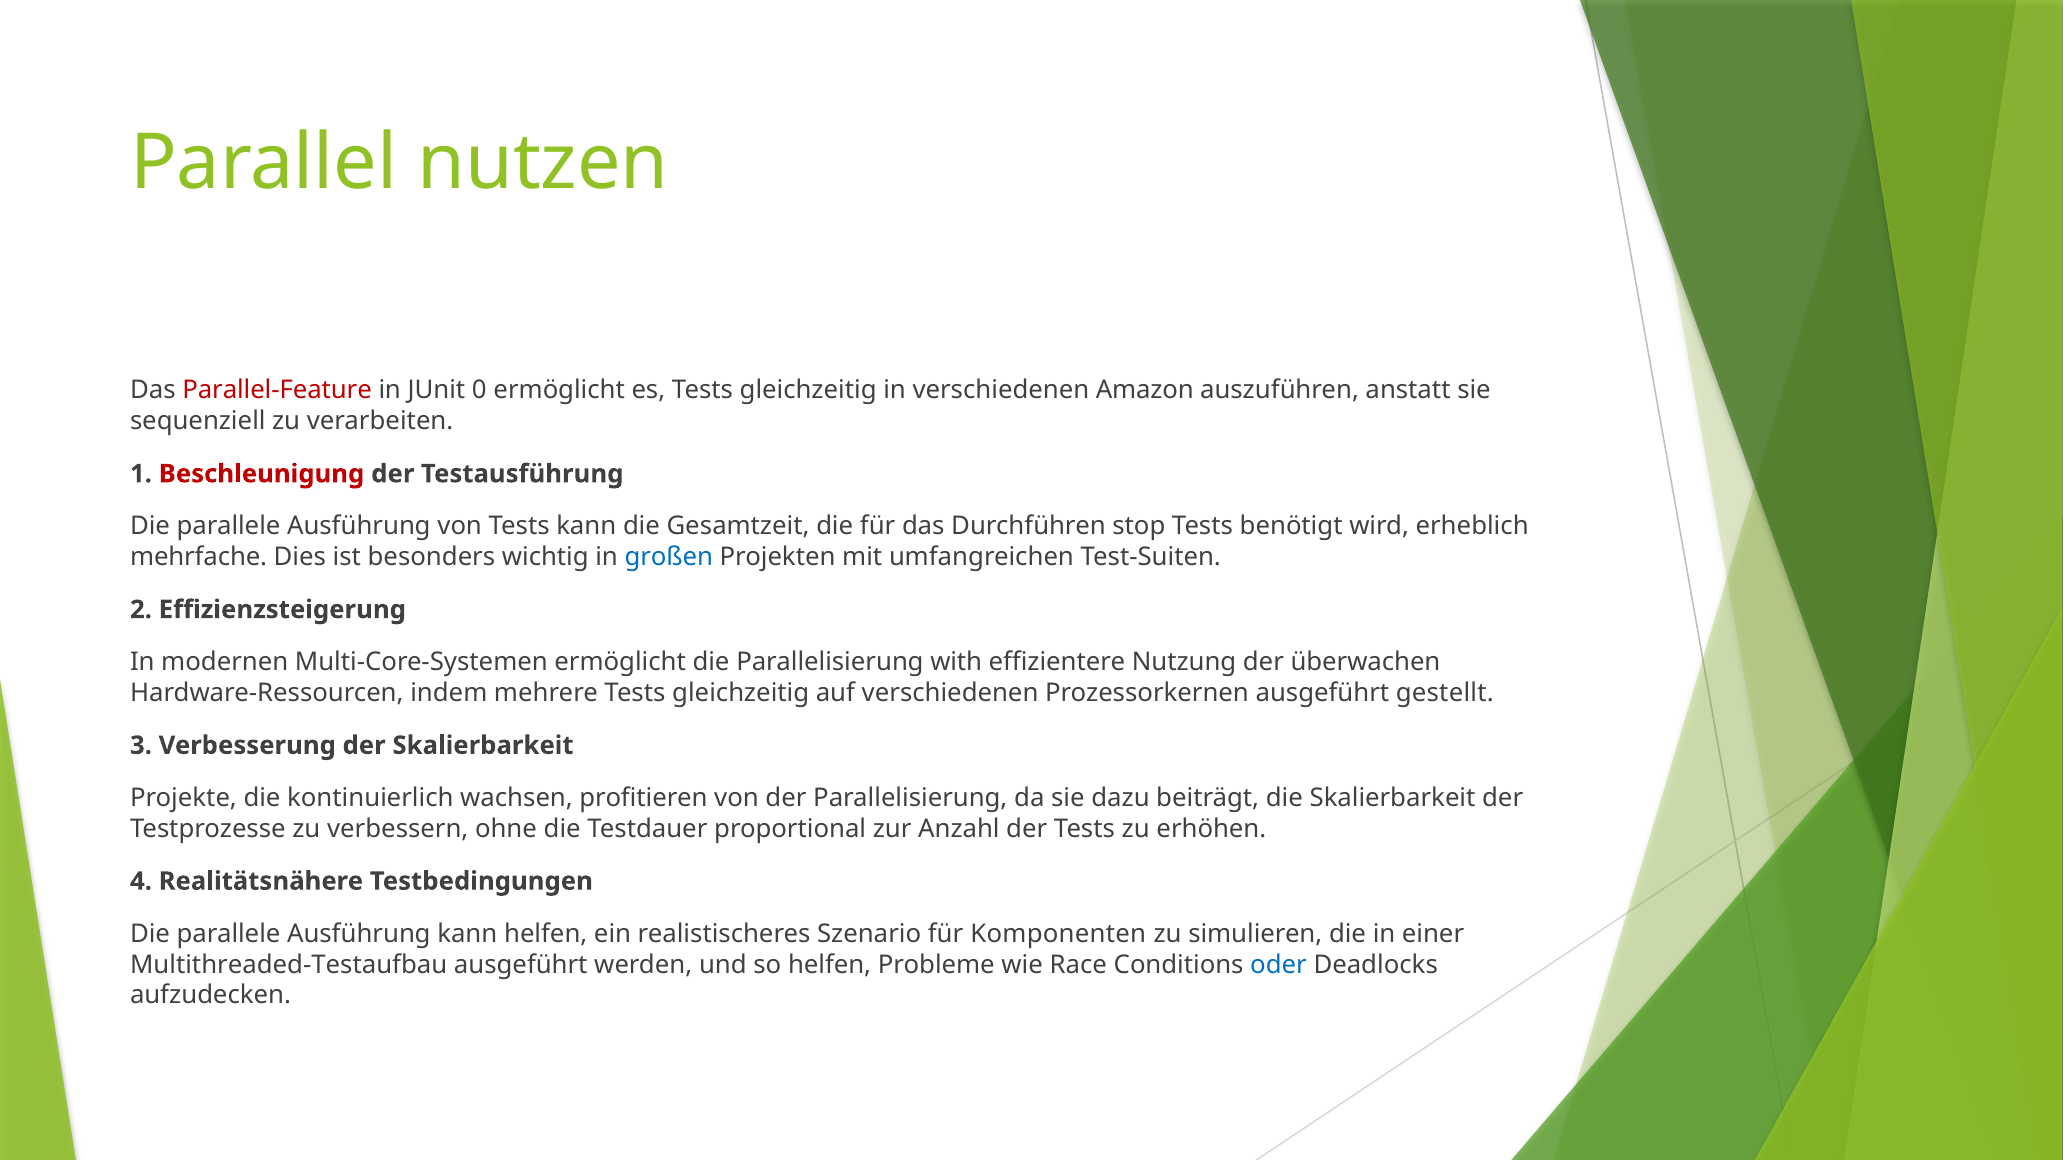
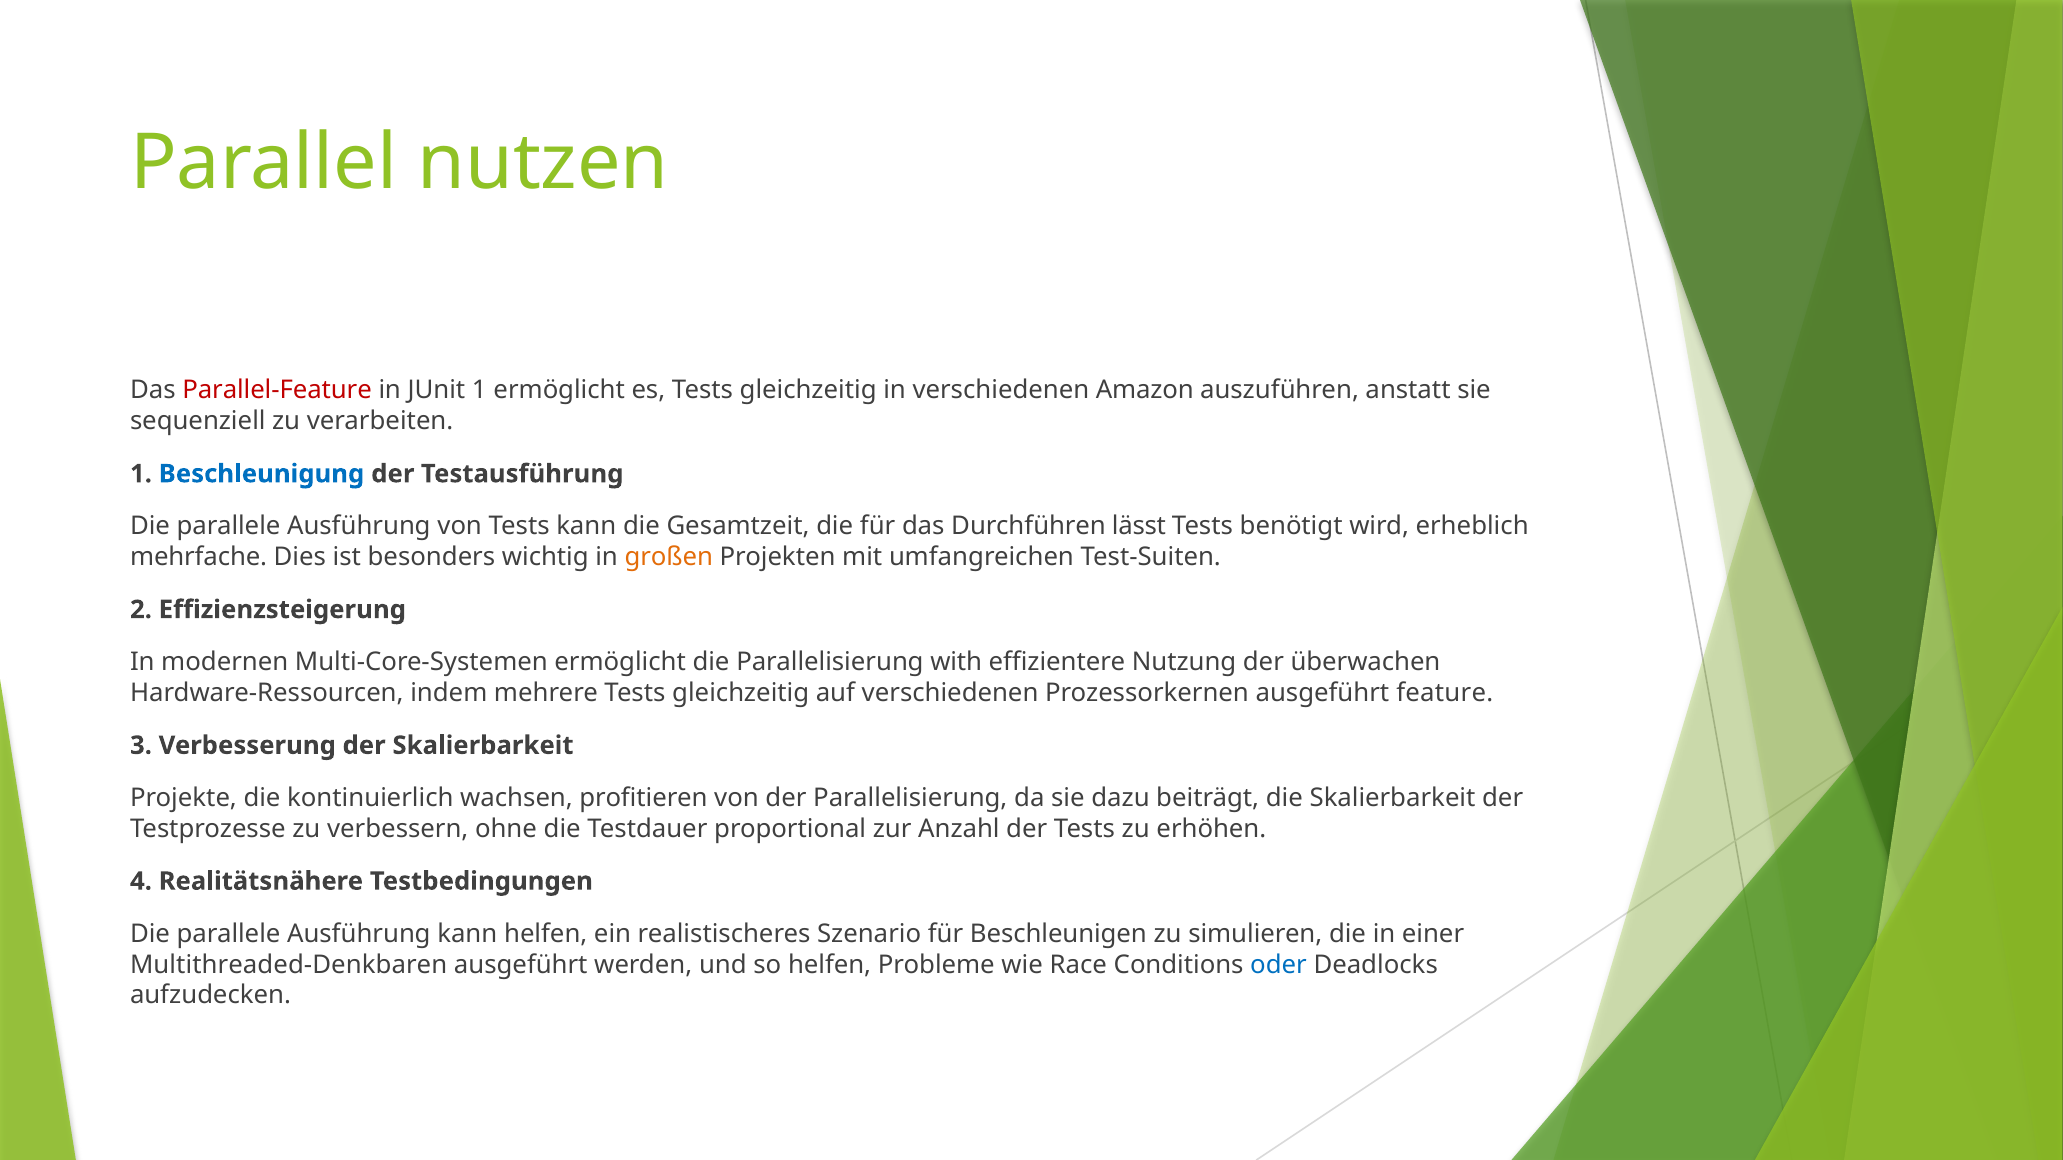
JUnit 0: 0 -> 1 (479, 391)
Beschleunigung colour: red -> blue (261, 474)
stop: stop -> lässt (1139, 526)
großen colour: blue -> orange (669, 557)
gestellt: gestellt -> feature (1445, 693)
Komponenten: Komponenten -> Beschleunigen (1058, 934)
Multithreaded-Testaufbau: Multithreaded-Testaufbau -> Multithreaded-Denkbaren (289, 965)
